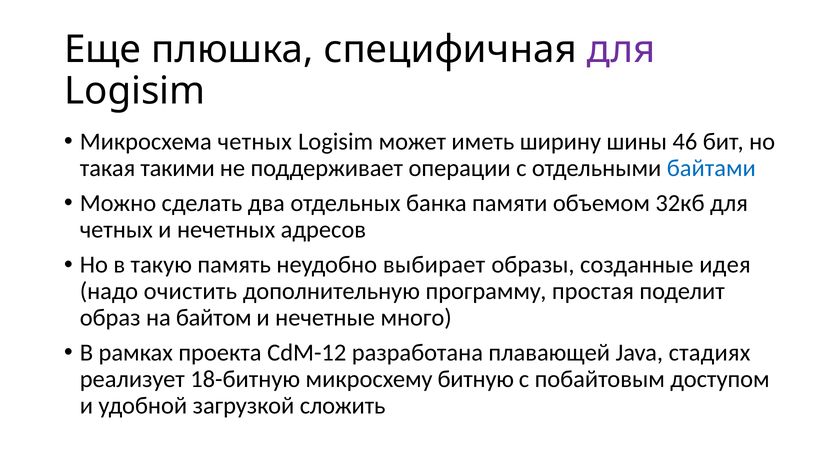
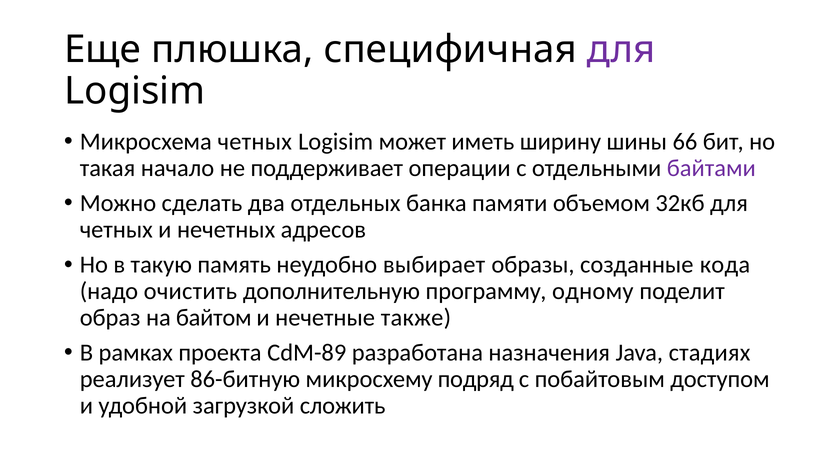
46: 46 -> 66 (685, 142)
такими: такими -> начало (178, 168)
байтами colour: blue -> purple (711, 168)
идея: идея -> кода (725, 265)
простая: простая -> одному (593, 292)
много: много -> также (416, 318)
CdM-12: CdM-12 -> CdM-89 (307, 353)
плавающей: плавающей -> назначения (549, 353)
18-битную: 18-битную -> 86-битную (245, 380)
битную: битную -> подряд (476, 380)
